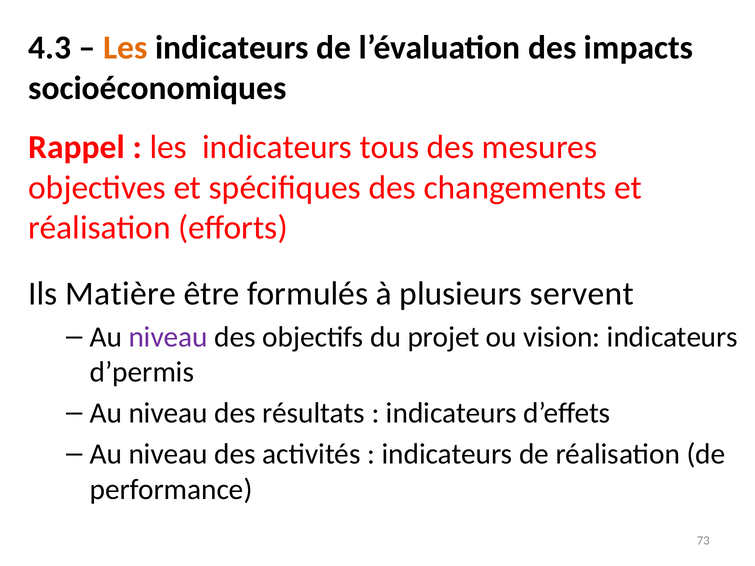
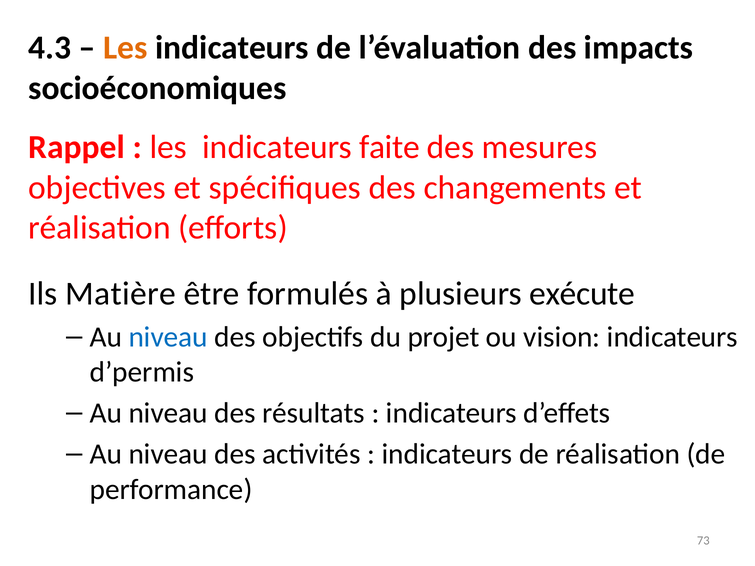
tous: tous -> faite (390, 147)
servent: servent -> exécute (582, 294)
niveau colour: purple -> blue (168, 337)
